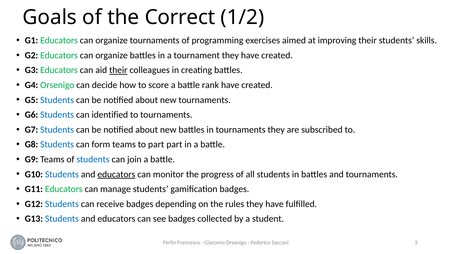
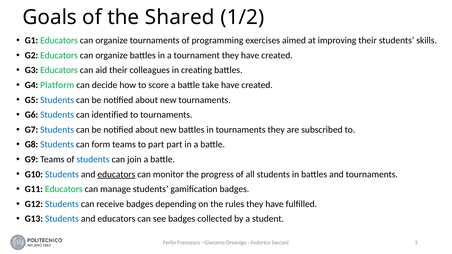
Correct: Correct -> Shared (180, 17)
their underline: present -> none (118, 70)
G4 Orsenigo: Orsenigo -> Platform (57, 85)
rank: rank -> take (210, 85)
